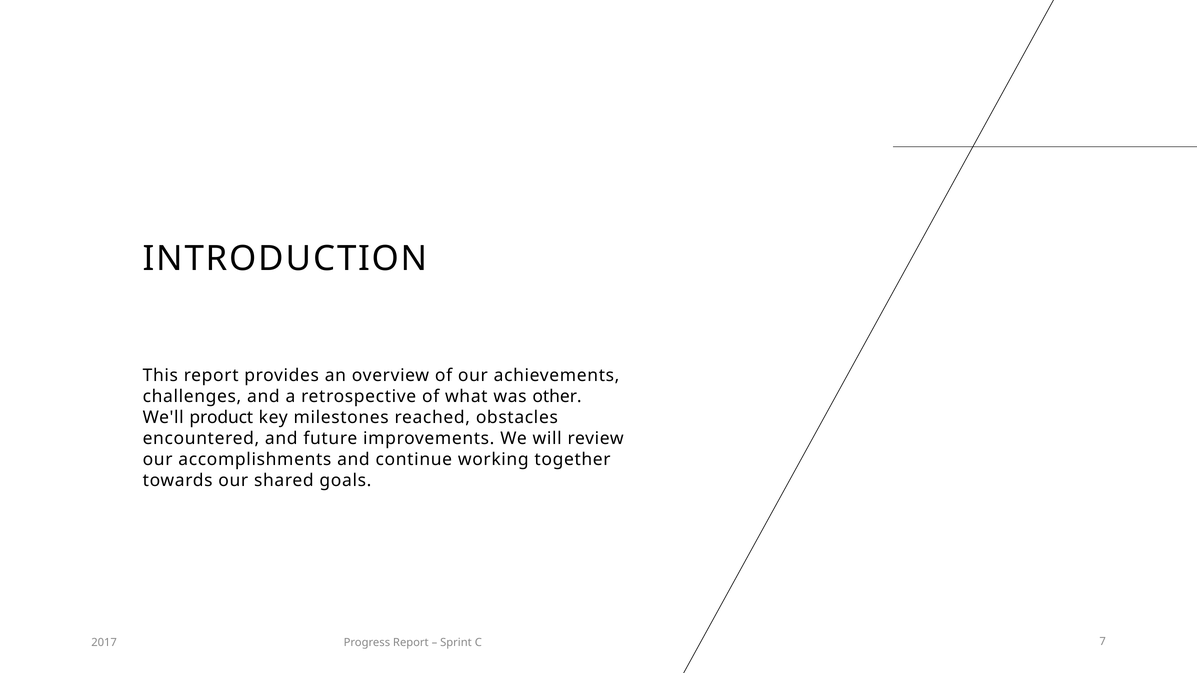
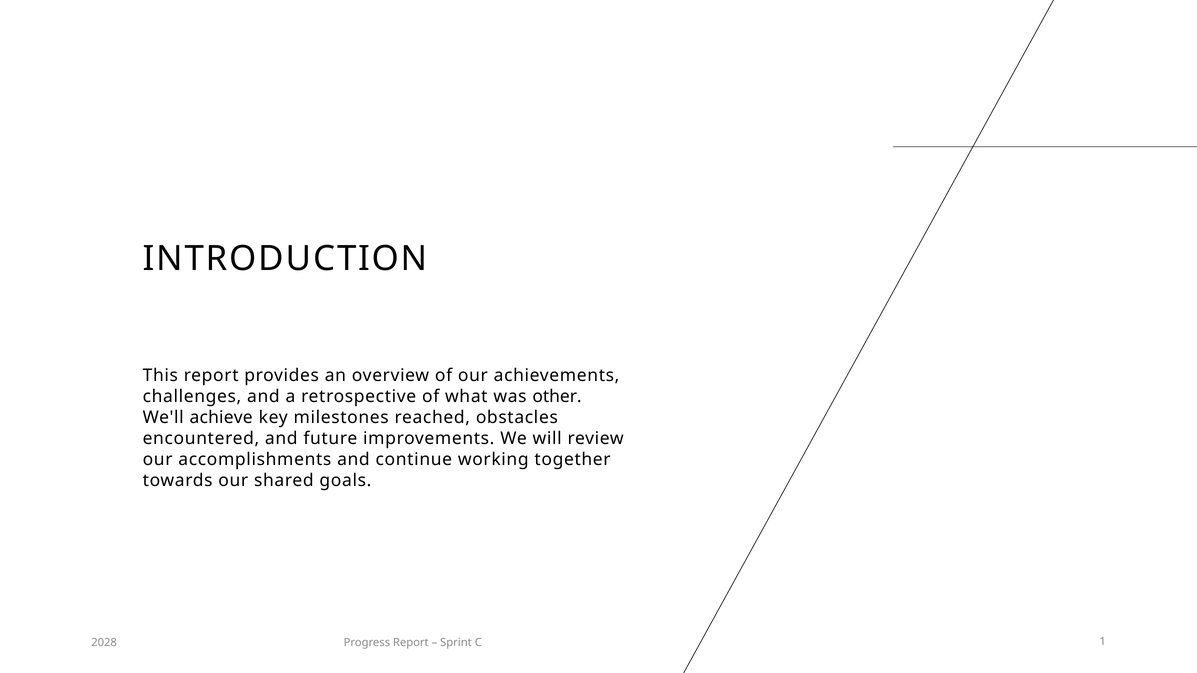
product: product -> achieve (221, 418)
2017: 2017 -> 2028 (104, 643)
7: 7 -> 1 (1103, 642)
